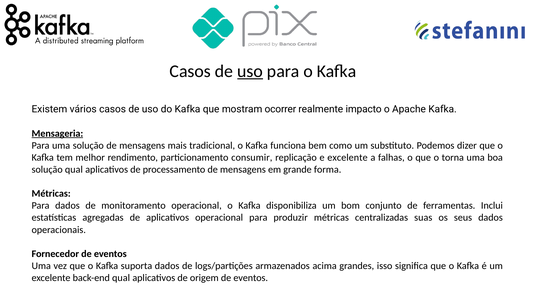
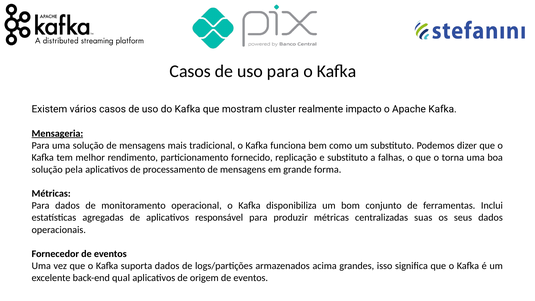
uso underline: present -> none (250, 71)
ocorrer: ocorrer -> cluster (280, 109)
consumir: consumir -> fornecido (252, 157)
e excelente: excelente -> substituto (348, 157)
solução qual: qual -> pela (74, 169)
aplicativos operacional: operacional -> responsável (219, 218)
